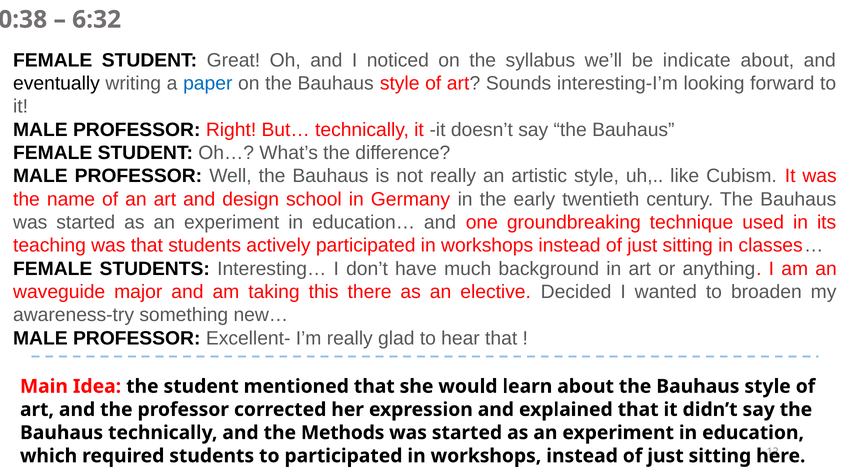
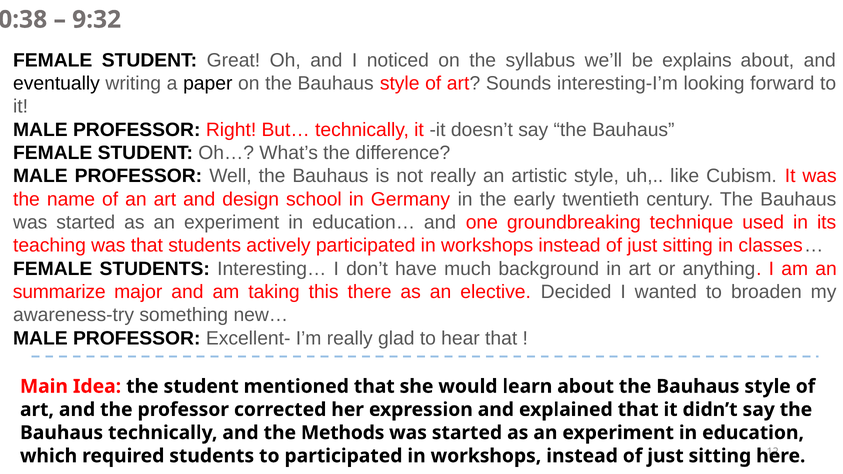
6:32: 6:32 -> 9:32 (97, 20)
indicate: indicate -> explains (697, 60)
paper colour: blue -> black (208, 83)
waveguide: waveguide -> summarize (59, 292)
